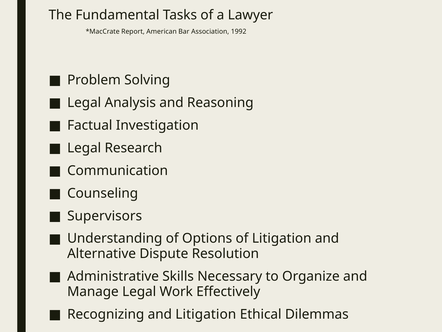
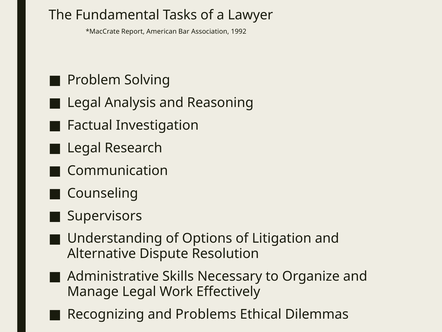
and Litigation: Litigation -> Problems (206, 314)
